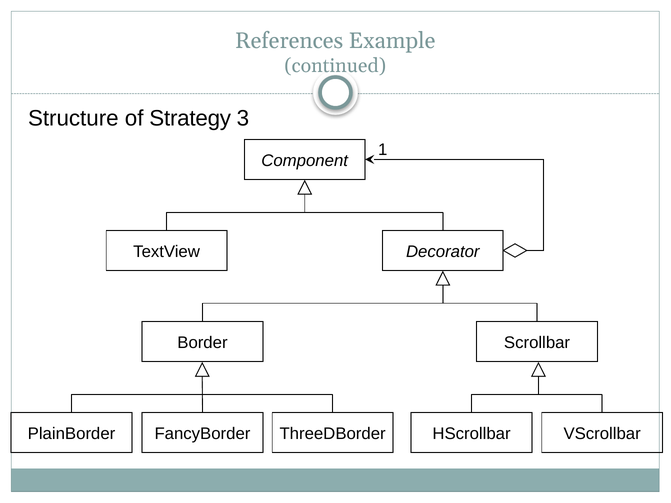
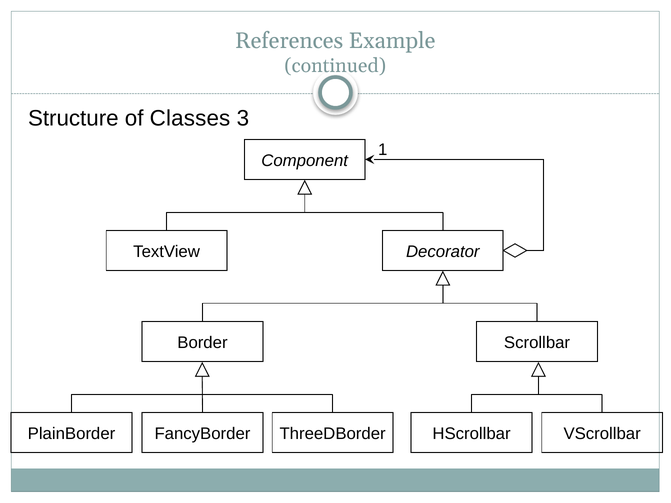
Strategy: Strategy -> Classes (190, 118)
